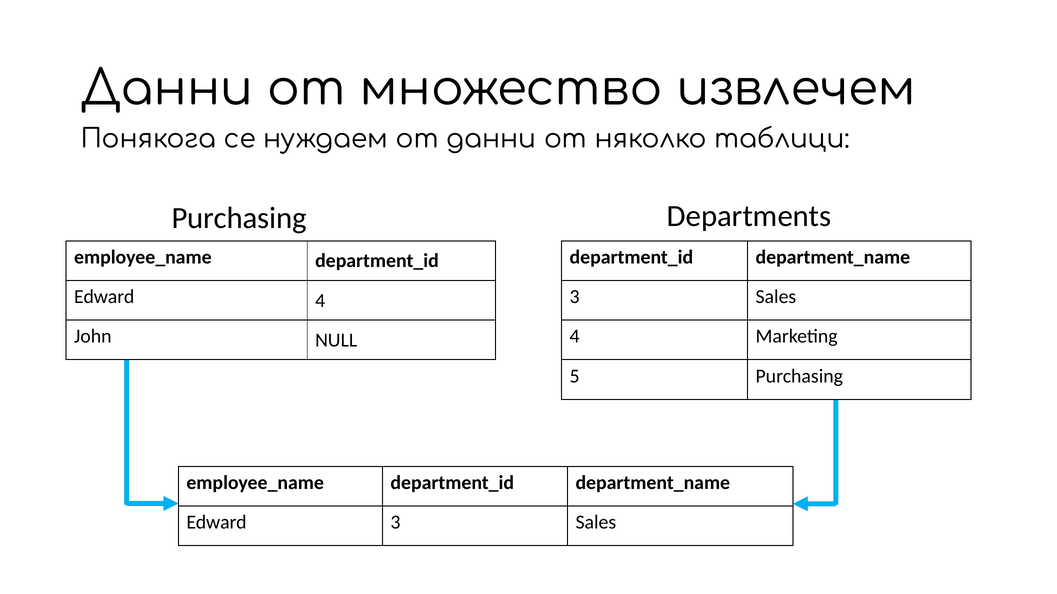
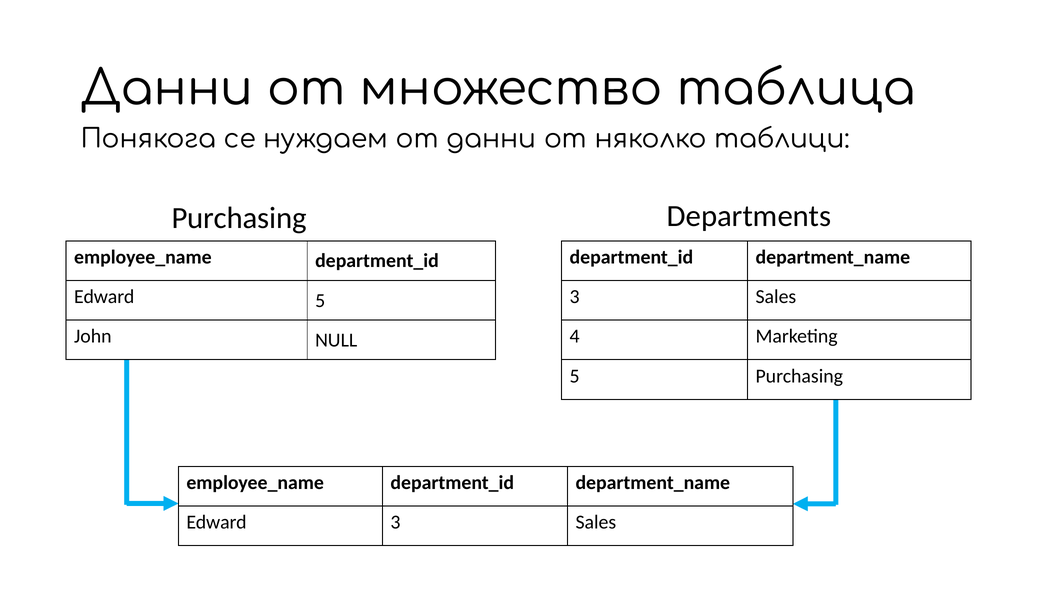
извлечем: извлечем -> таблица (796, 89)
Edward 4: 4 -> 5 (320, 301)
